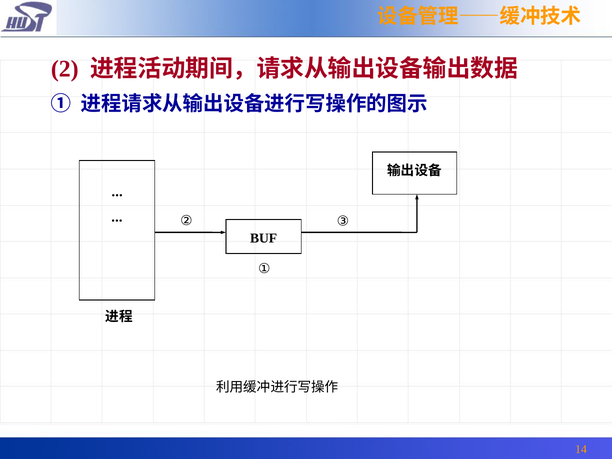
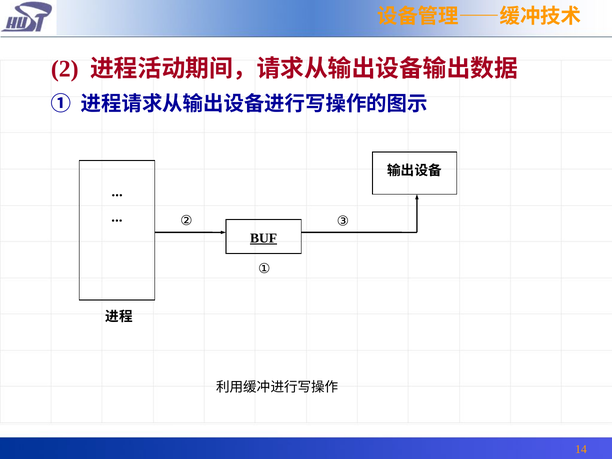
BUF underline: none -> present (264, 238)
